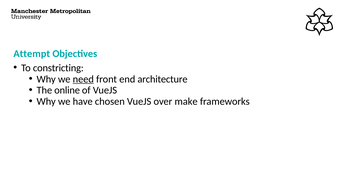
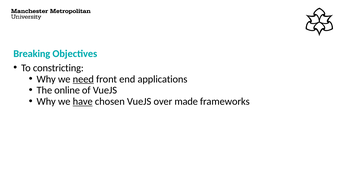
Attempt: Attempt -> Breaking (32, 54)
architecture: architecture -> applications (162, 79)
have underline: none -> present (83, 101)
make: make -> made (186, 101)
